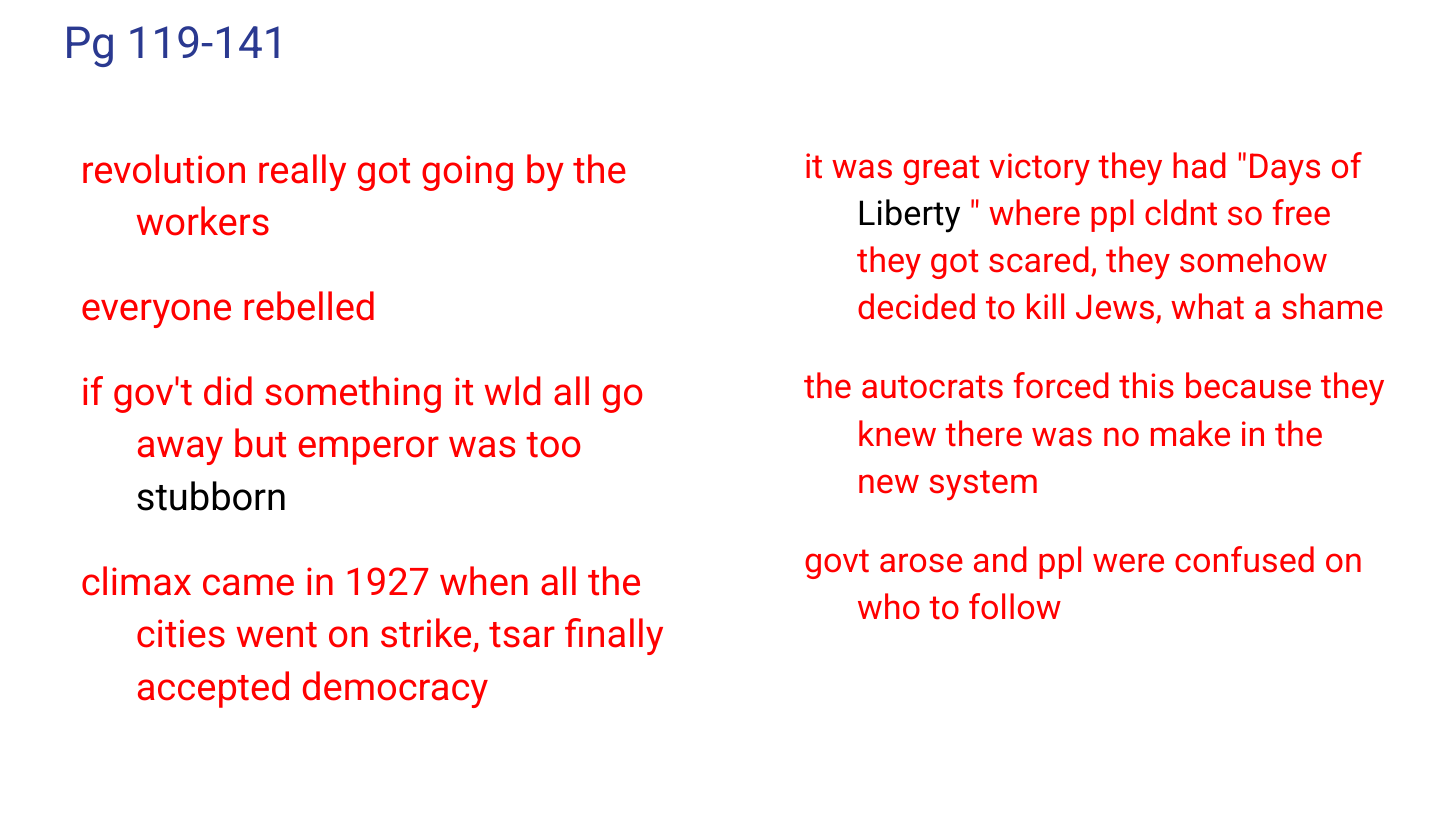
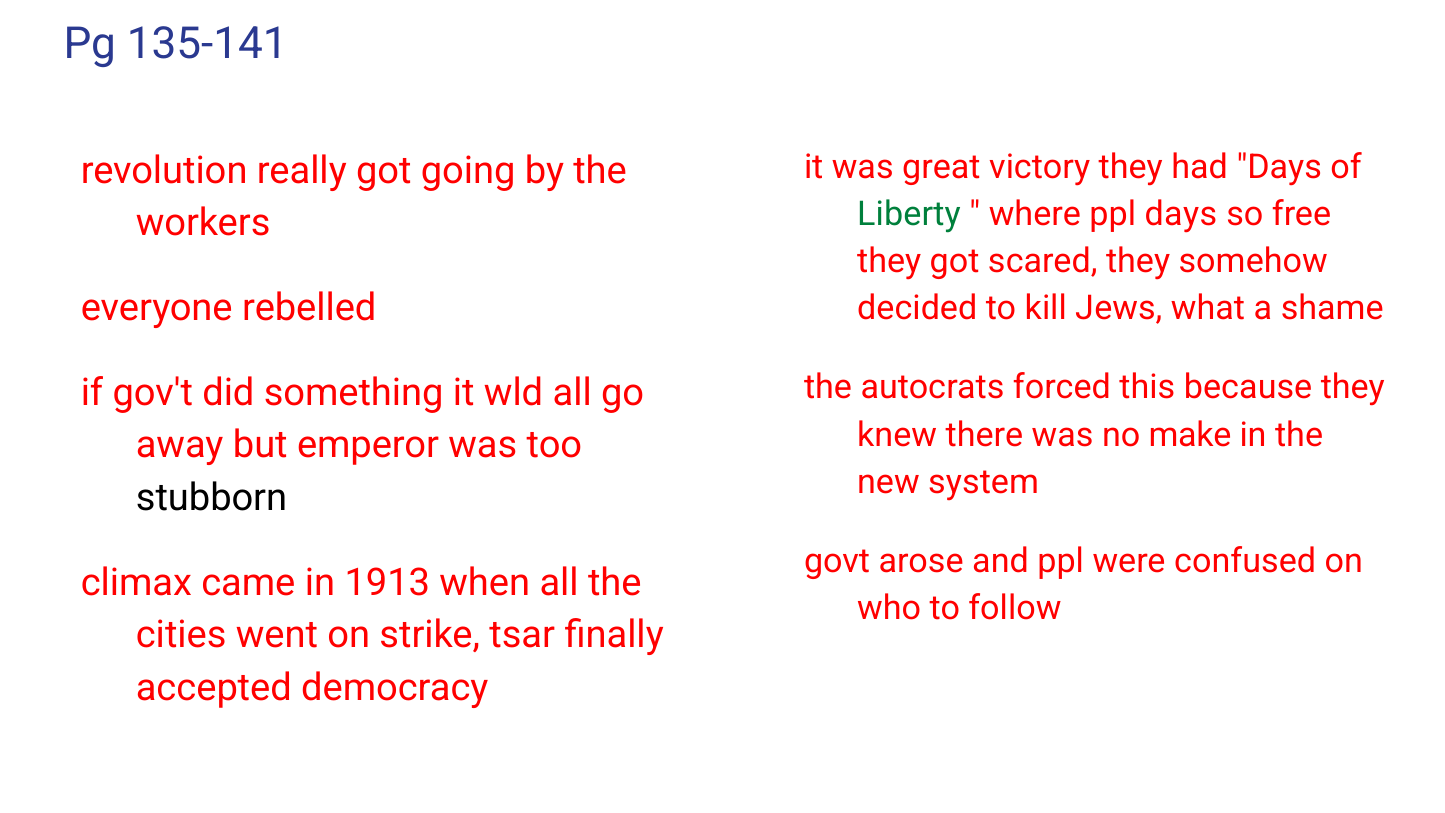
119-141: 119-141 -> 135-141 (207, 44)
Liberty colour: black -> green (909, 214)
ppl cldnt: cldnt -> days (1181, 214)
1927: 1927 -> 1913 (387, 582)
